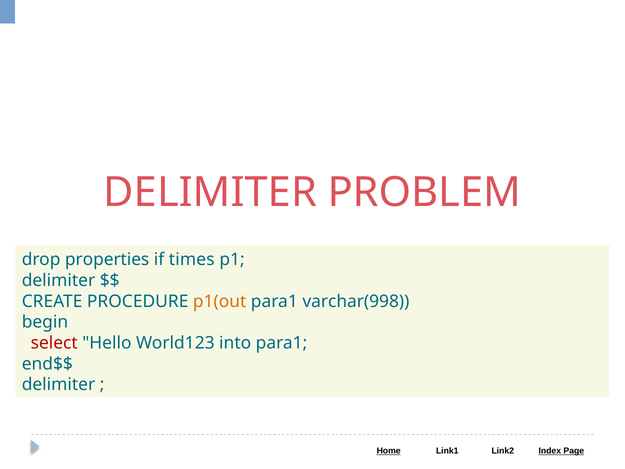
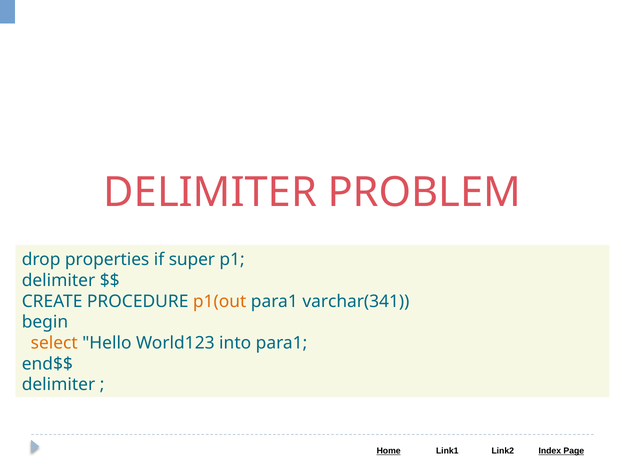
times: times -> super (192, 259)
varchar(998: varchar(998 -> varchar(341 (356, 301)
select colour: red -> orange (54, 343)
